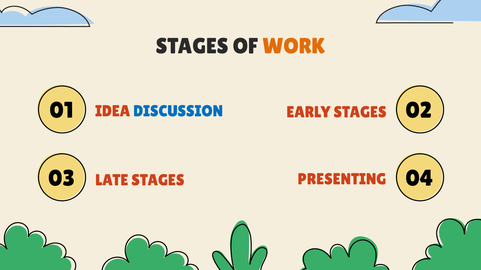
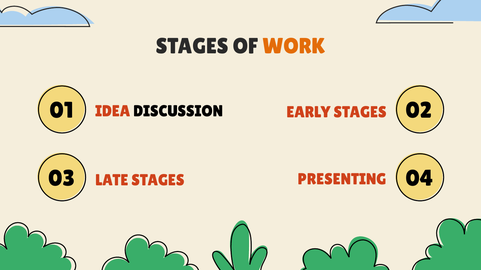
DISCUSSION colour: blue -> black (178, 111)
